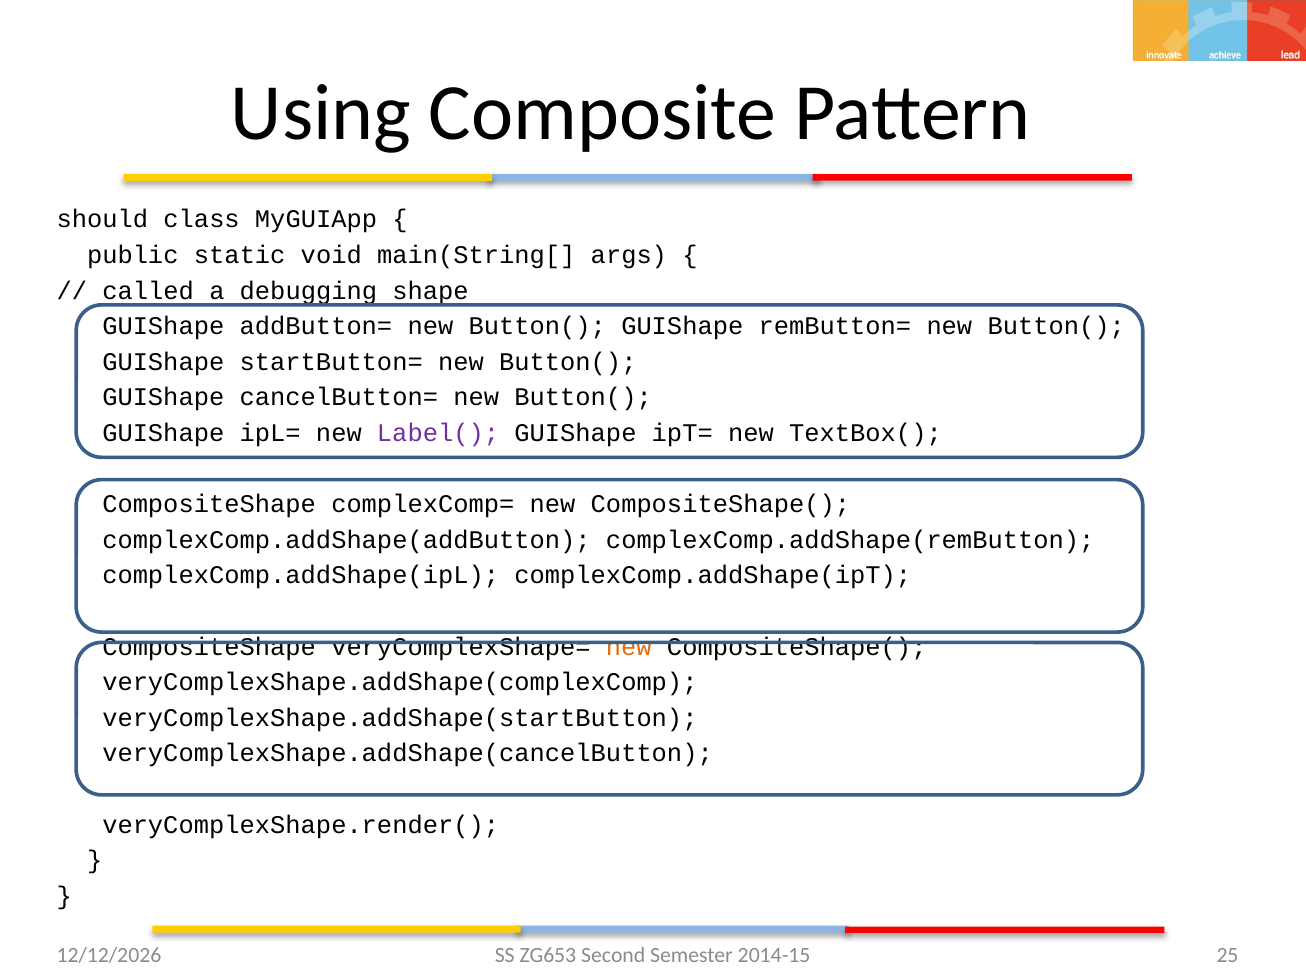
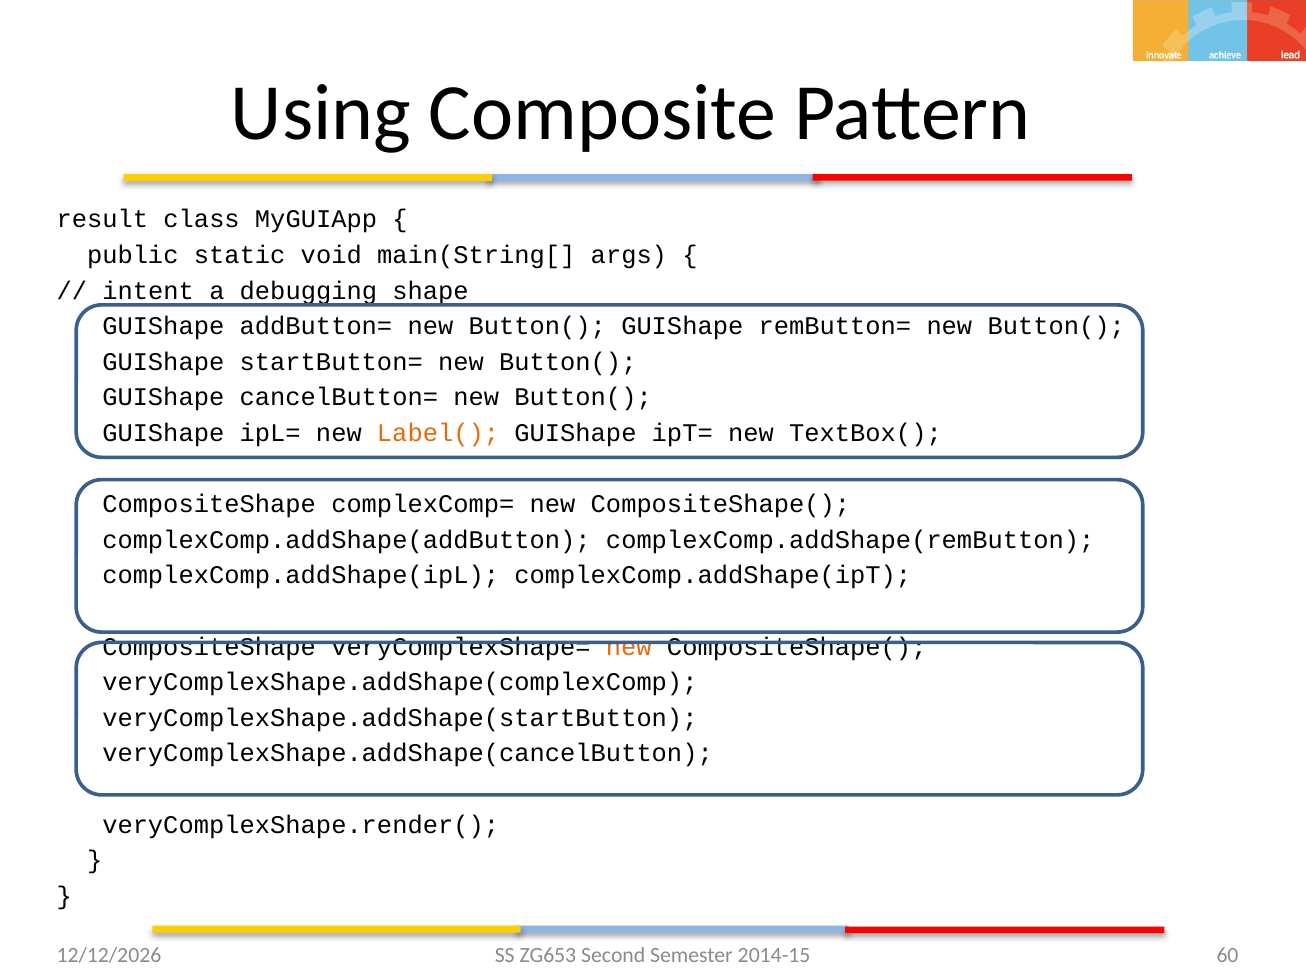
should: should -> result (102, 219)
called: called -> intent (148, 291)
Label( colour: purple -> orange (438, 433)
25: 25 -> 60 (1228, 955)
